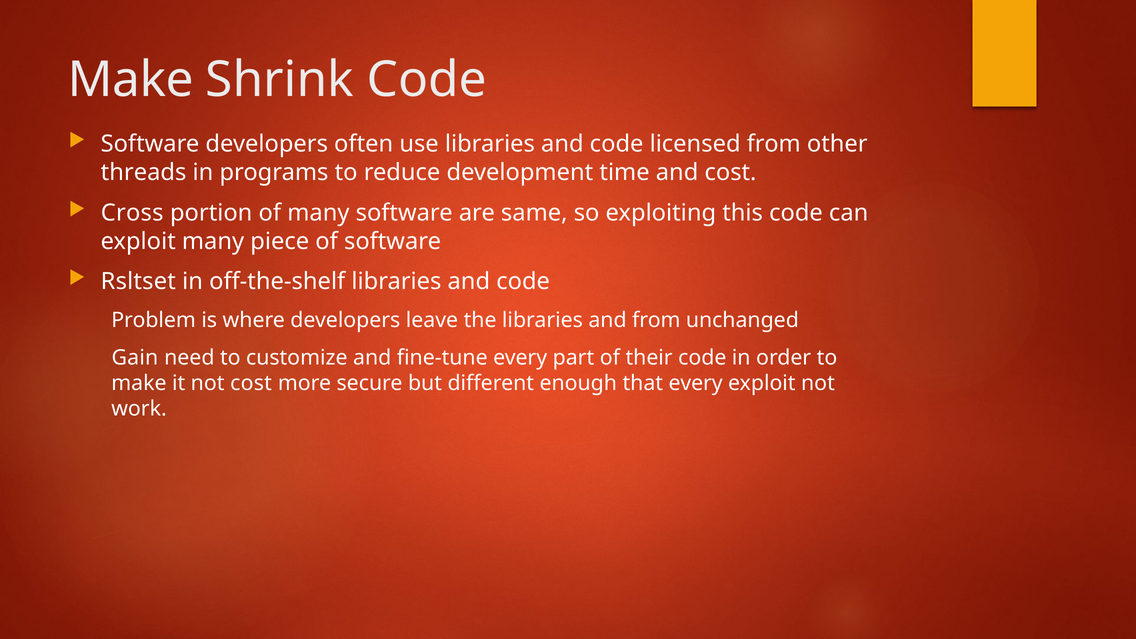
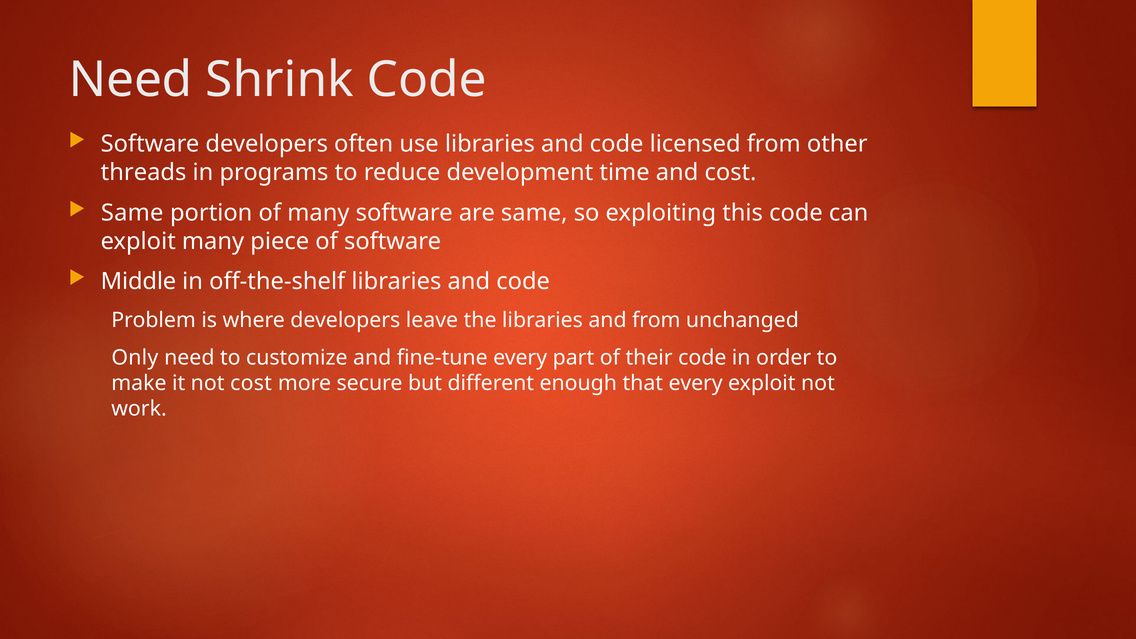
Make: Make -> Need (131, 80)
Cross: Cross -> Same (132, 213)
Rsltset: Rsltset -> Middle (138, 281)
Gain: Gain -> Only (135, 358)
